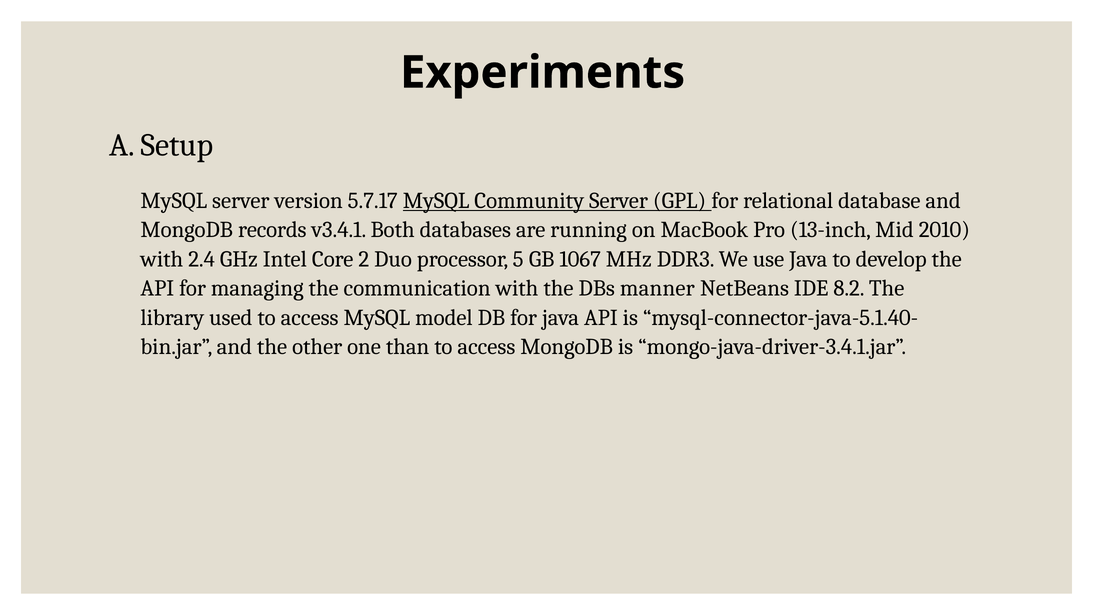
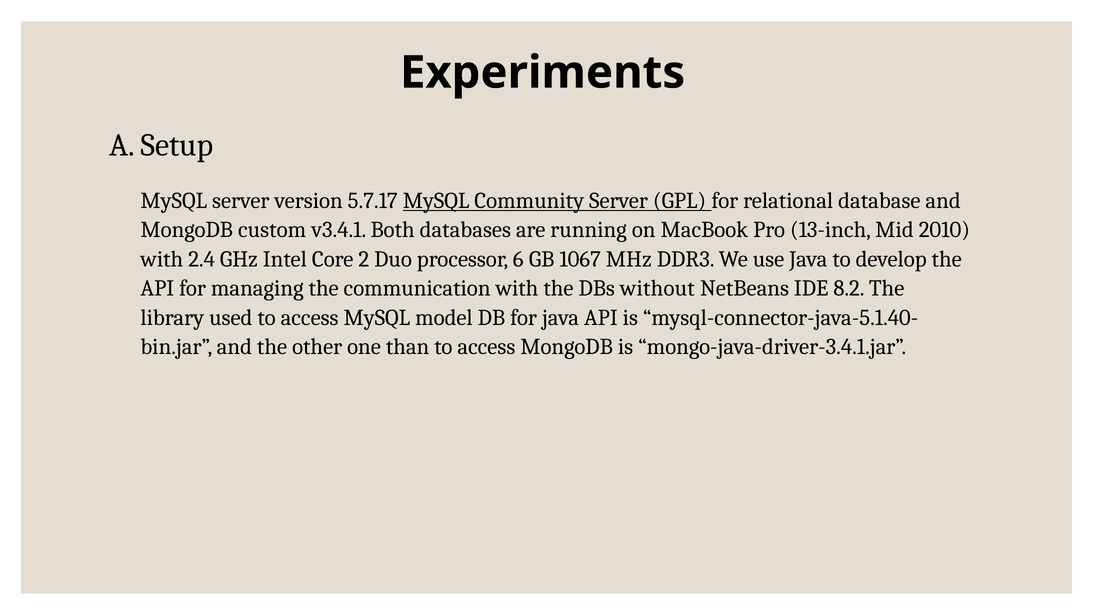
records: records -> custom (272, 230)
5: 5 -> 6 (518, 259)
manner: manner -> without (657, 288)
